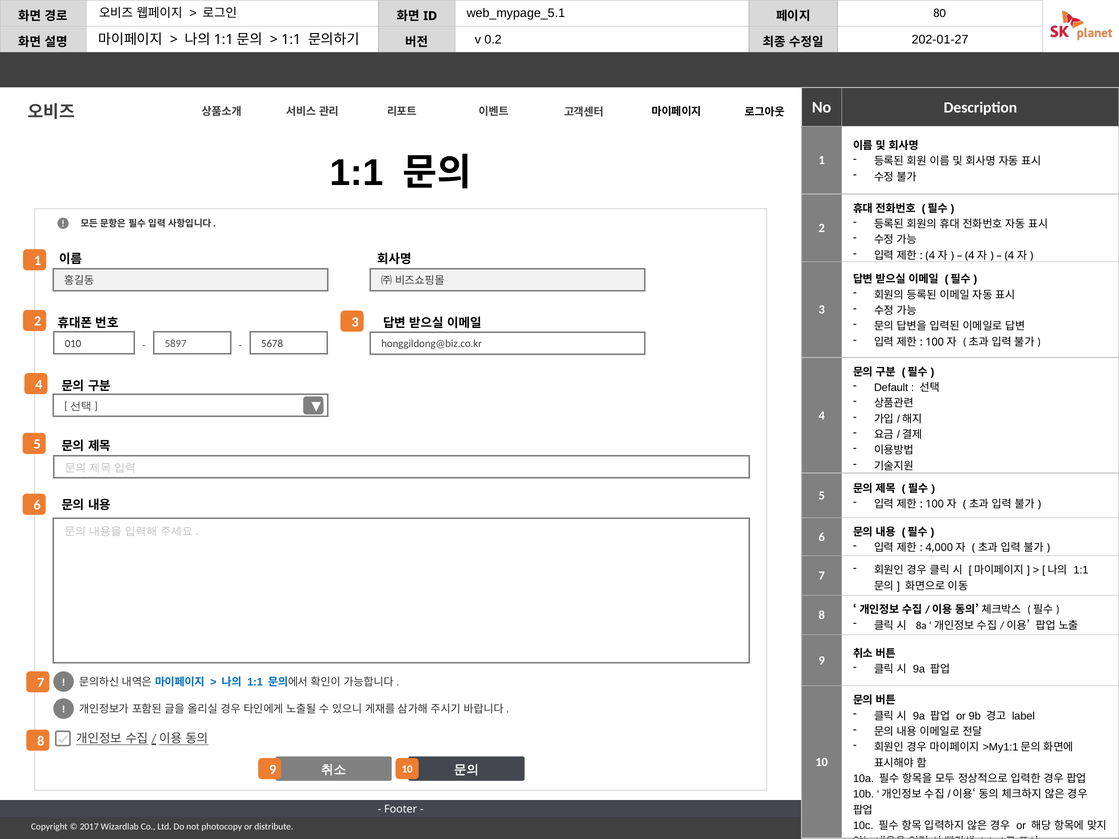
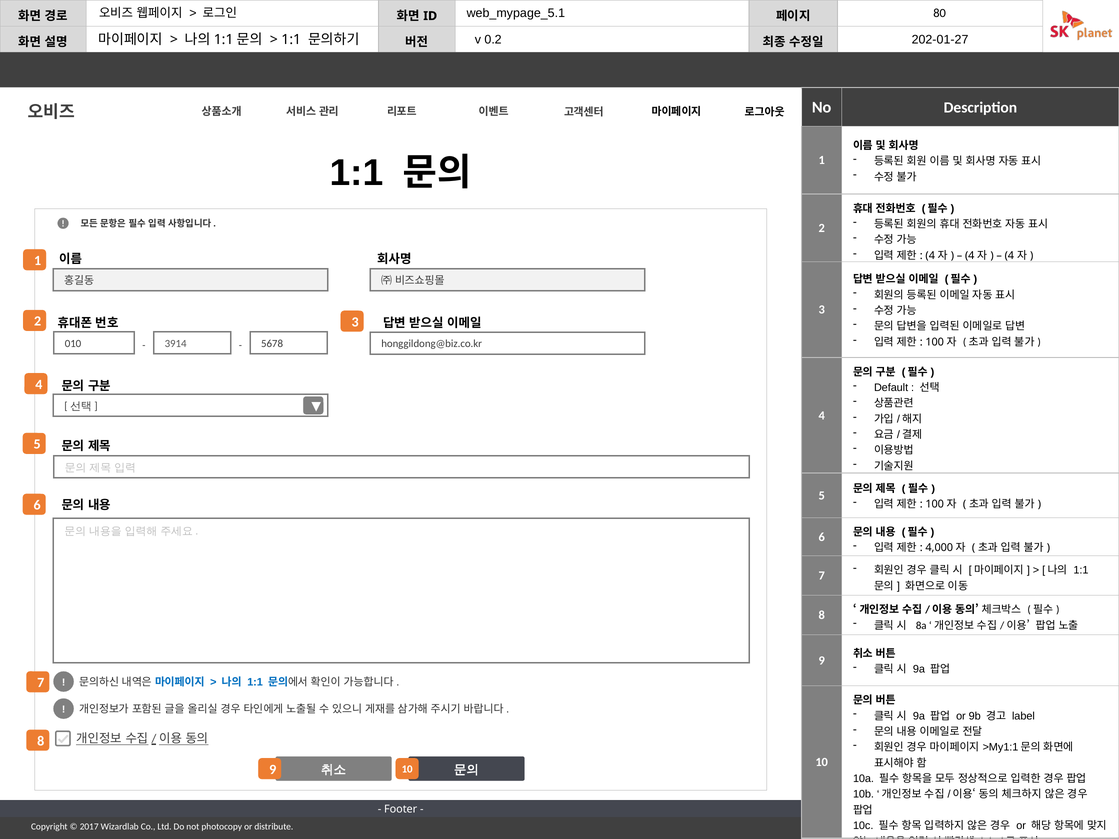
5897: 5897 -> 3914 (176, 344)
